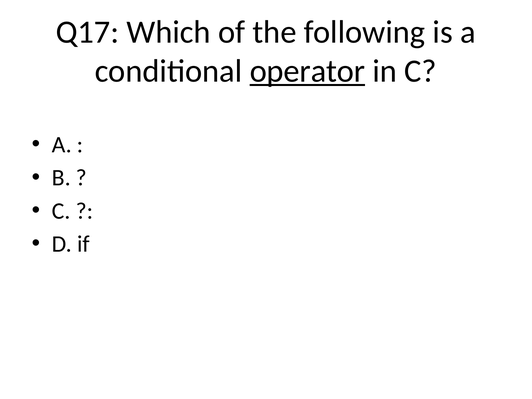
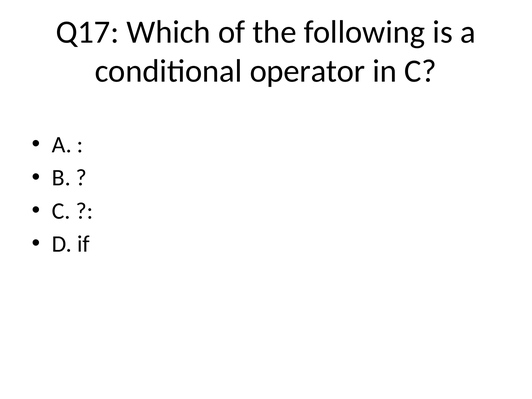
operator underline: present -> none (307, 71)
